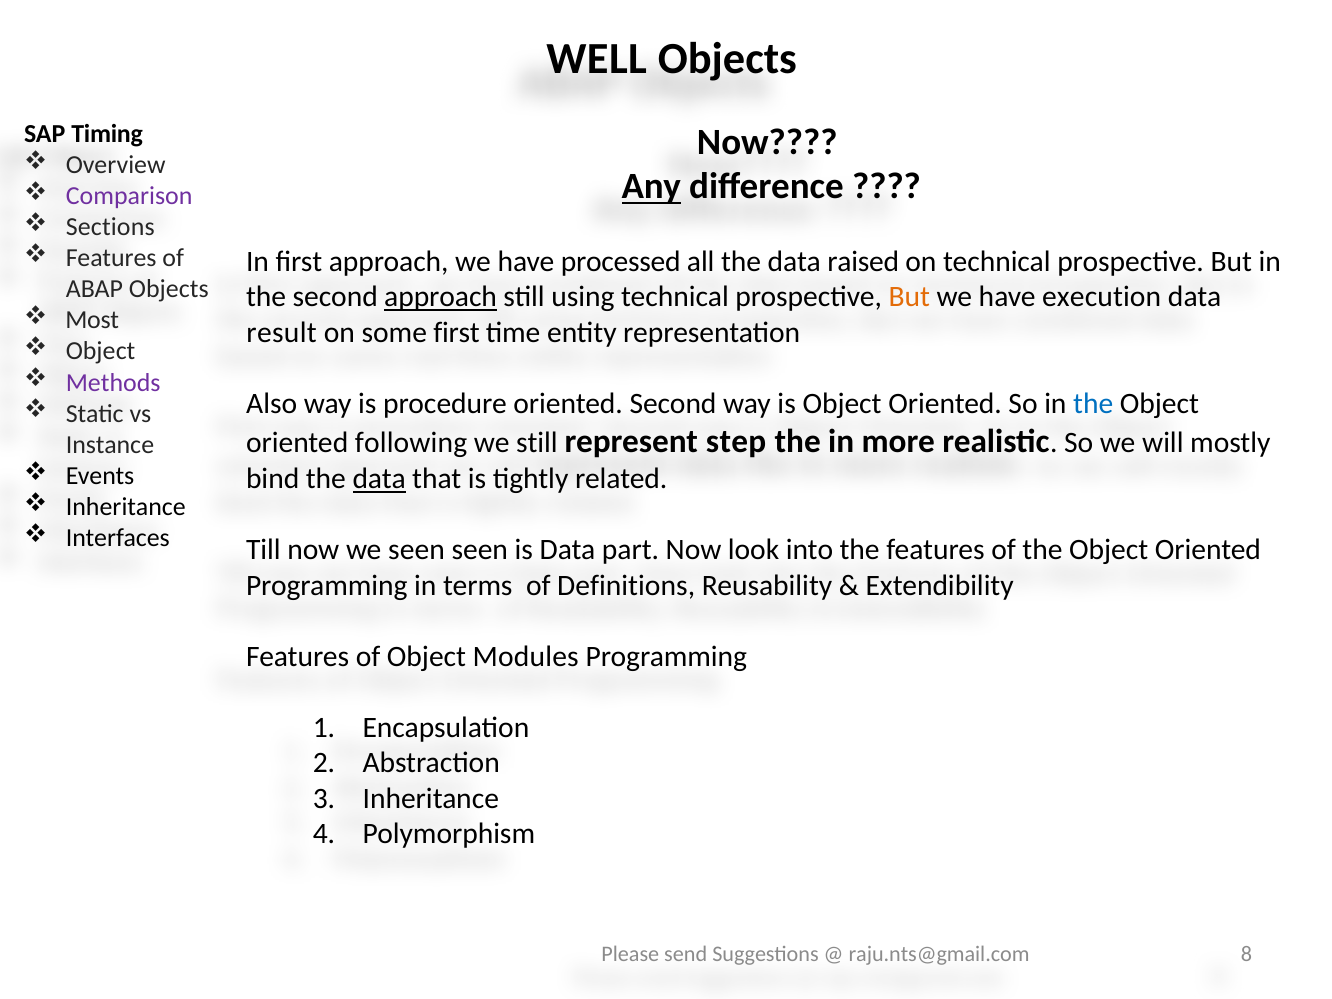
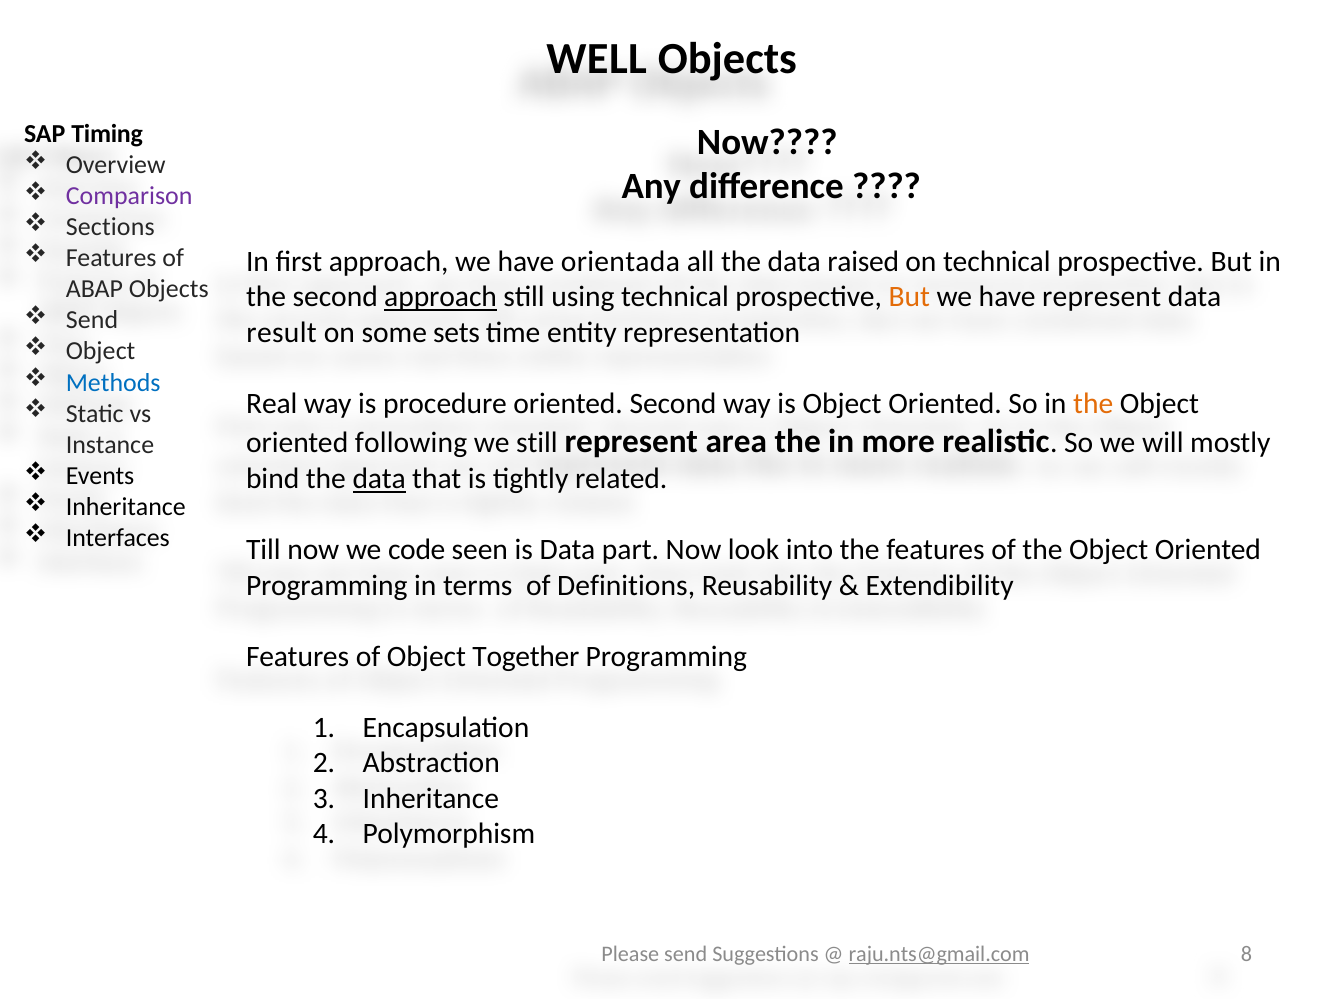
Any underline: present -> none (651, 187)
processed: processed -> orientada (620, 262)
have execution: execution -> represent (1102, 297)
Most: Most -> Send (92, 320)
some first: first -> sets (457, 333)
Methods colour: purple -> blue (113, 383)
Also: Also -> Real (272, 404)
the colour: blue -> orange (1093, 404)
step: step -> area (736, 442)
we seen: seen -> code (417, 550)
Modules: Modules -> Together (526, 657)
raju.nts@gmail.com underline: none -> present (939, 954)
